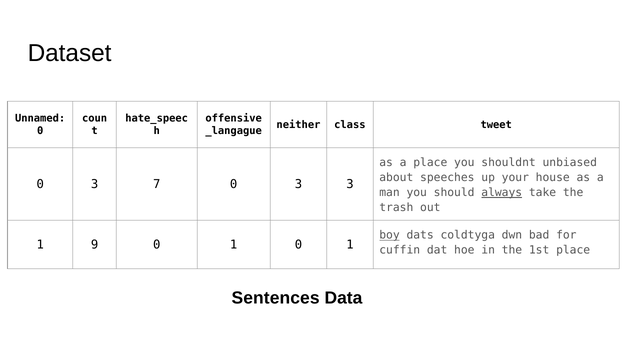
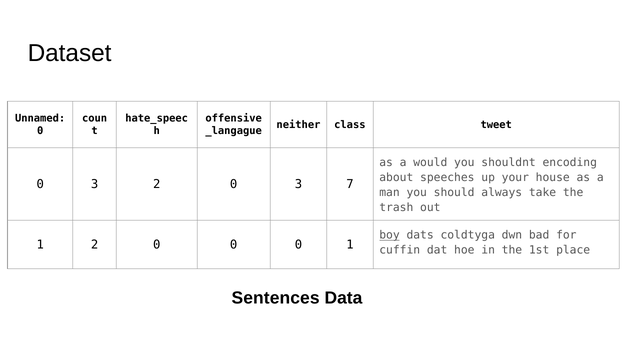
a place: place -> would (430, 162)
unbiased: unbiased -> encoding (570, 162)
3 7: 7 -> 2 (157, 184)
3 3: 3 -> 7 (350, 184)
always underline: present -> none (502, 192)
1 9: 9 -> 2 (95, 244)
1: 1 -> 0 (234, 244)
